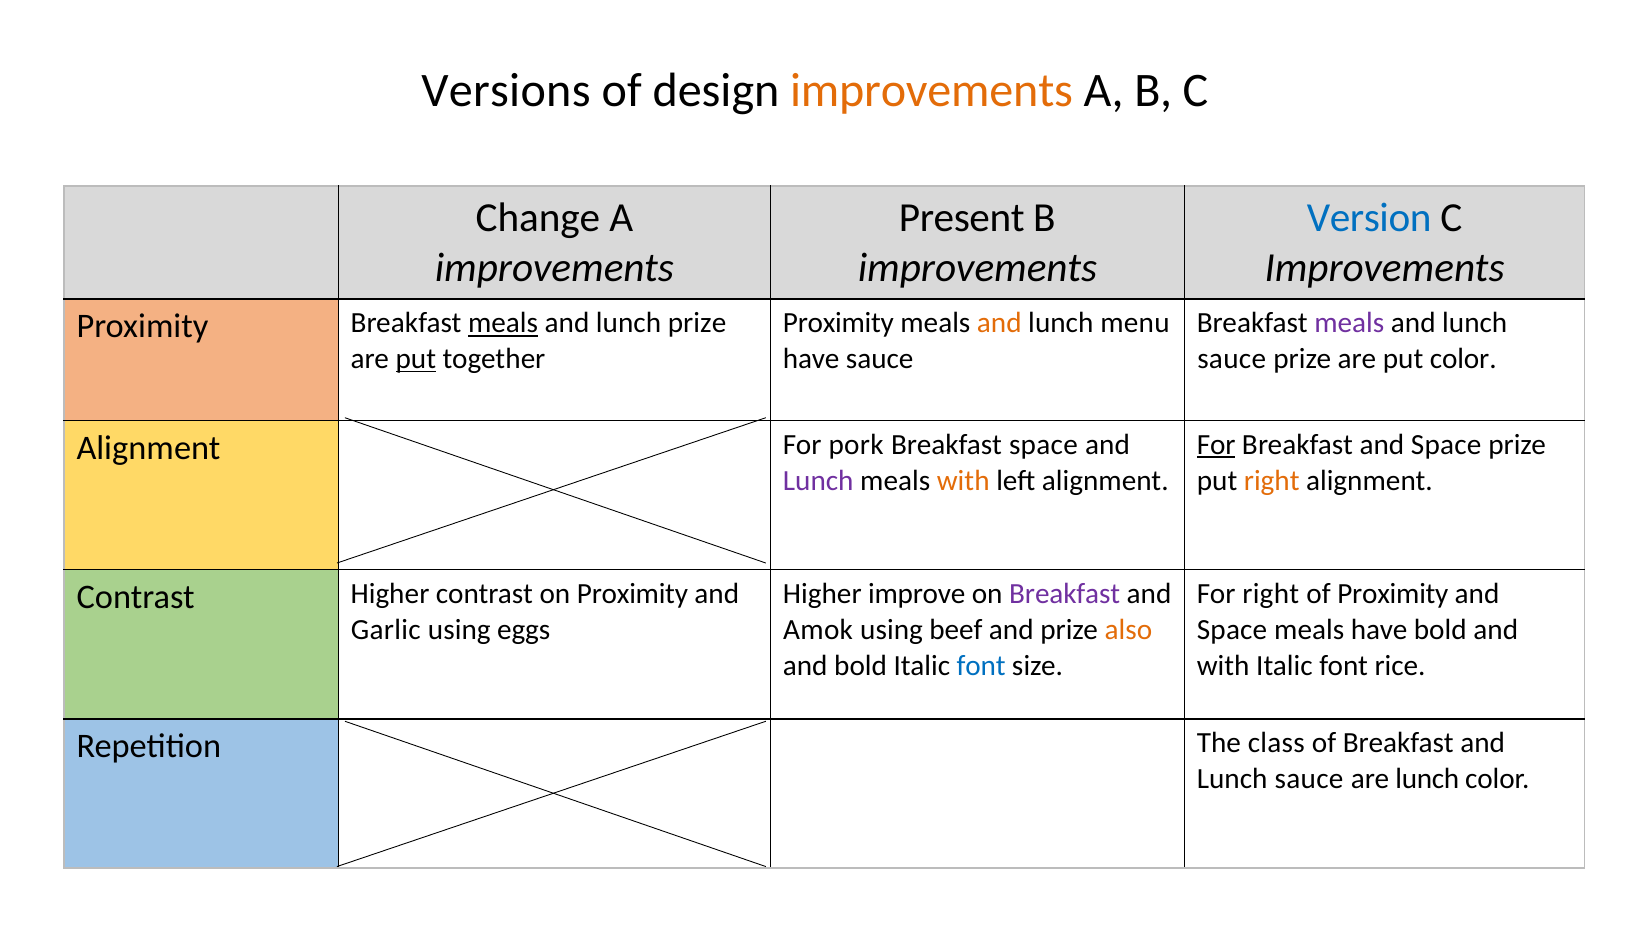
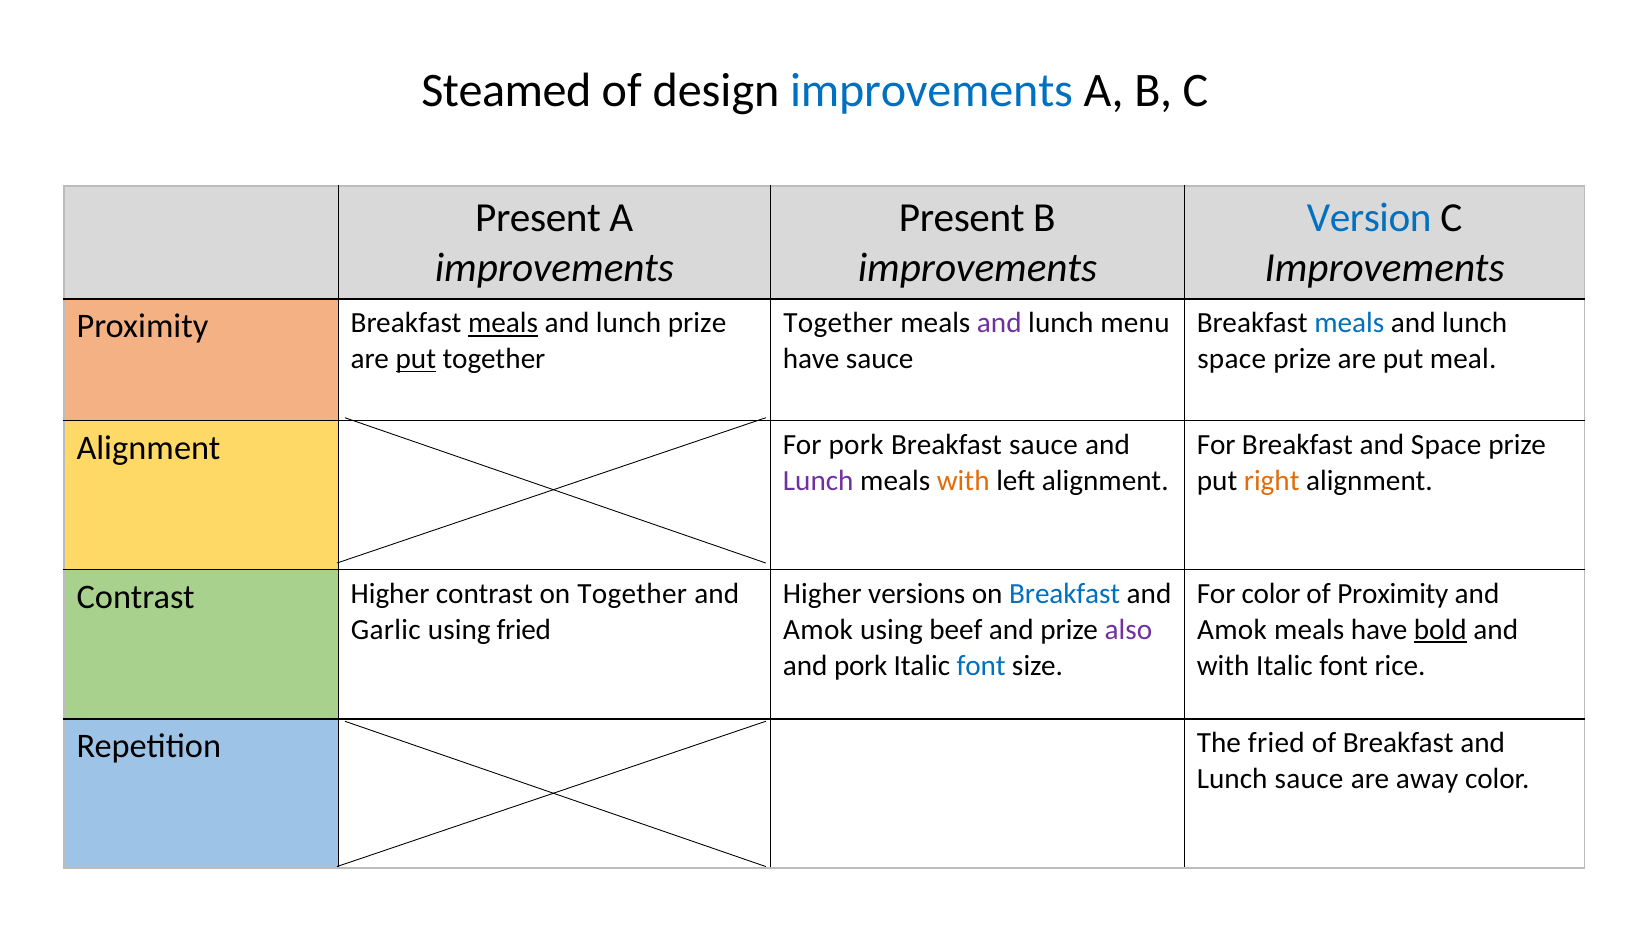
Versions: Versions -> Steamed (506, 91)
improvements colour: orange -> blue (932, 91)
Change: Change -> Present (538, 217)
Proximity: Proximity -> Together (838, 323)
and colour: orange -> purple (999, 323)
meals colour: purple -> blue (1349, 323)
sauce: sauce -> space (1232, 359)
put color: color -> meal (1463, 359)
For underline: present -> none (1216, 444)
Breakfast space: space -> sauce (1043, 444)
improve: improve -> versions (917, 594)
Breakfast colour: purple -> blue (1065, 594)
For right: right -> color (1271, 594)
on Proximity: Proximity -> Together (632, 594)
using eggs: eggs -> fried (524, 629)
also colour: orange -> purple (1128, 629)
Space: Space -> Amok (1232, 629)
bold underline: none -> present (1440, 629)
and bold: bold -> pork (861, 665)
The class: class -> fried (1276, 743)
are lunch: lunch -> away (1427, 779)
